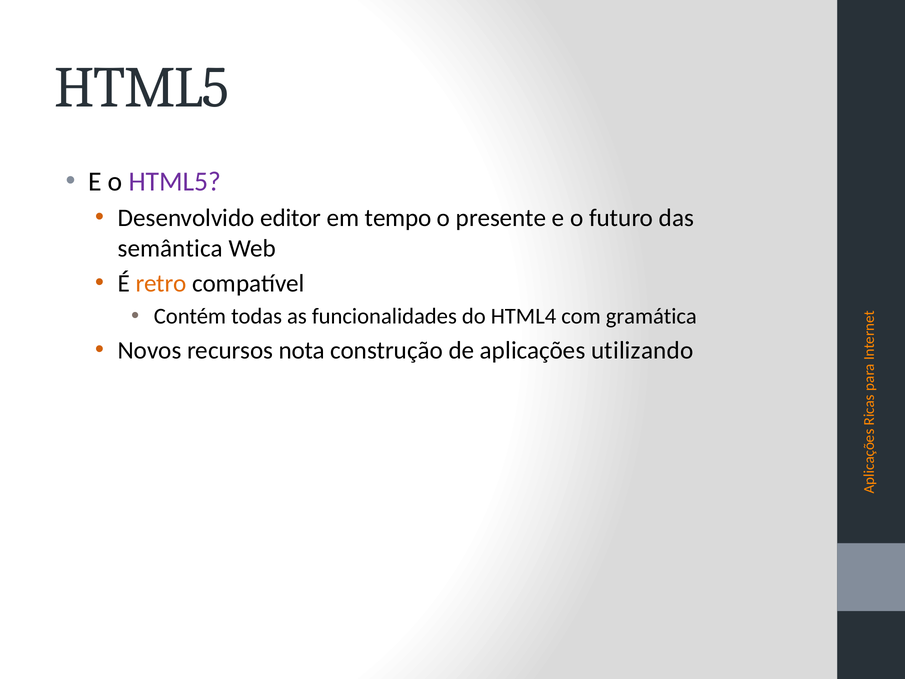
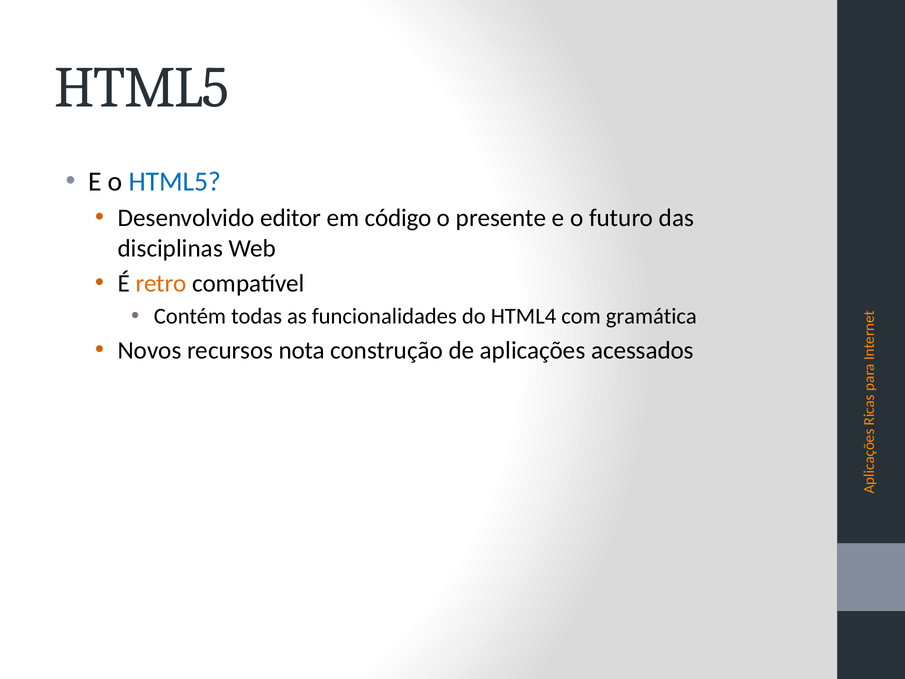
HTML5 colour: purple -> blue (175, 181)
tempo: tempo -> código (398, 218)
semântica: semântica -> disciplinas (170, 248)
utilizando: utilizando -> acessados (642, 350)
